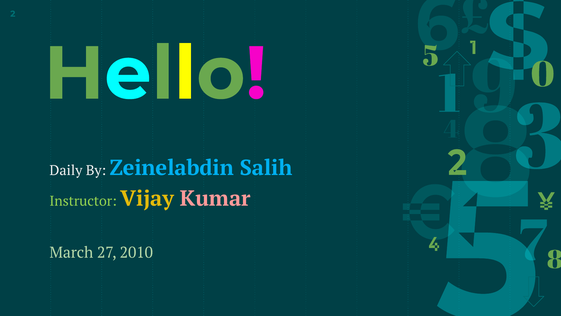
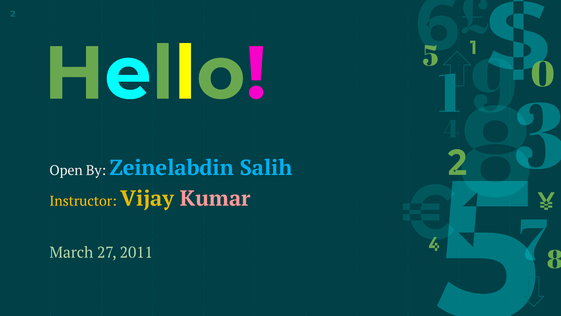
Daily: Daily -> Open (66, 170)
Instructor colour: light green -> yellow (83, 201)
2010: 2010 -> 2011 (136, 252)
